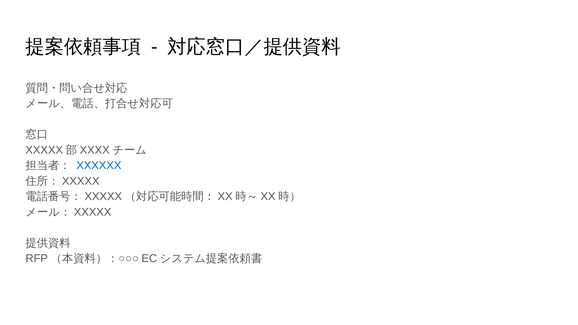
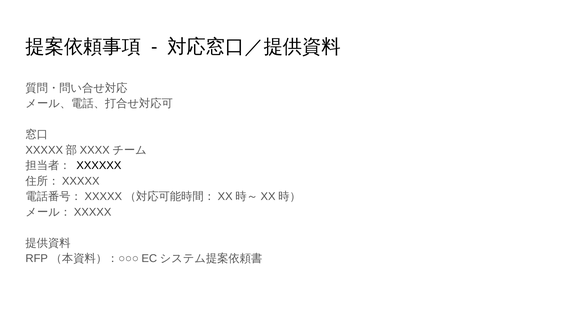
XXXXXX colour: blue -> black (99, 166)
